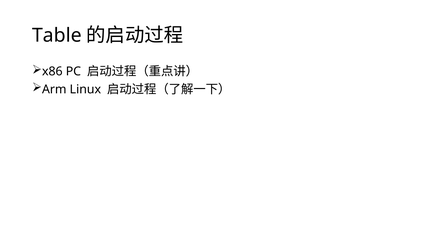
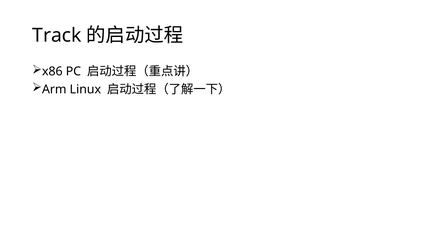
Table: Table -> Track (57, 36)
